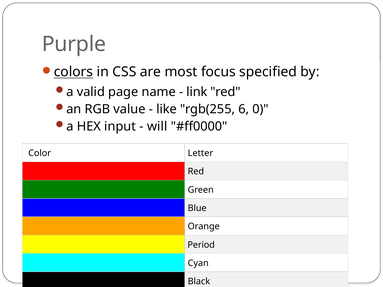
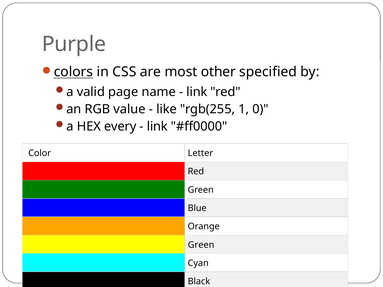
focus: focus -> other (218, 72)
6: 6 -> 1 (244, 109)
input: input -> every (120, 127)
will: will -> link (157, 127)
Period: Period -> Green (201, 245)
